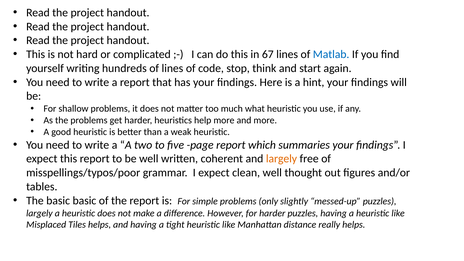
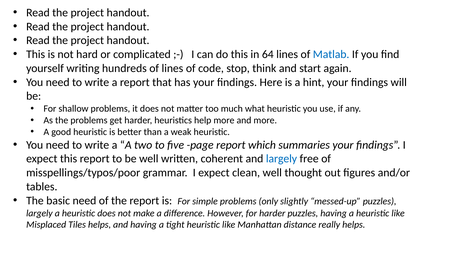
67: 67 -> 64 (268, 54)
largely colour: orange -> blue (282, 159)
basic basic: basic -> need (84, 201)
